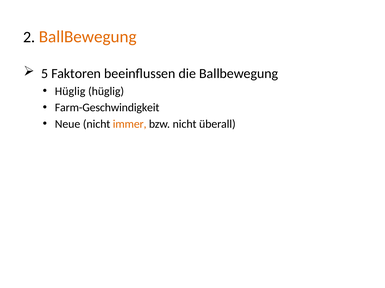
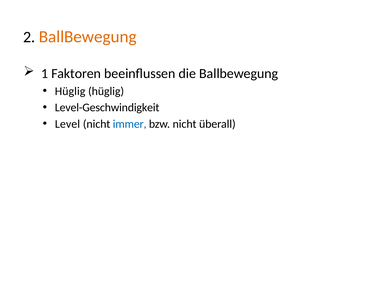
5: 5 -> 1 (45, 74)
Farm-Geschwindigkeit: Farm-Geschwindigkeit -> Level-Geschwindigkeit (107, 108)
Neue: Neue -> Level (67, 124)
immer colour: orange -> blue (130, 124)
